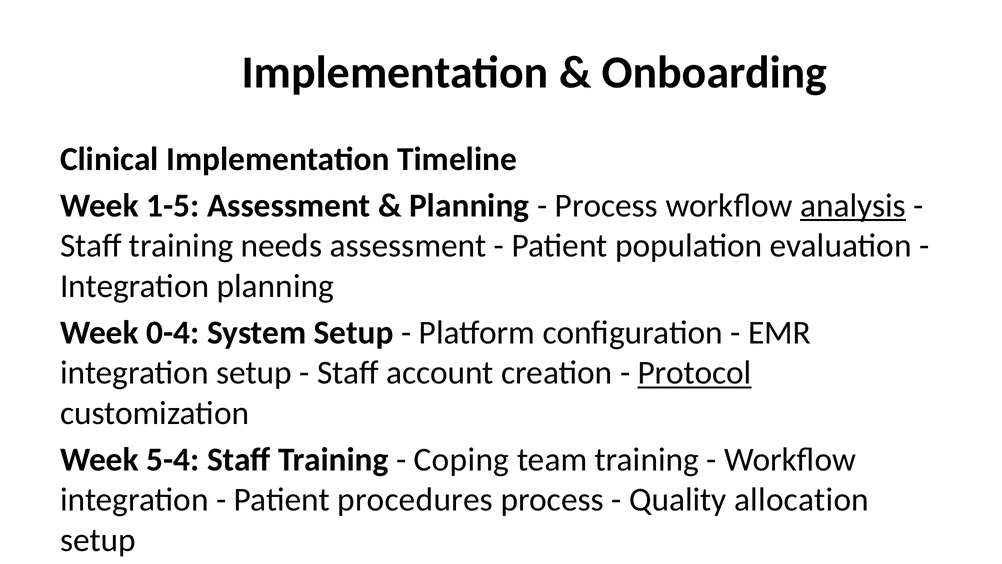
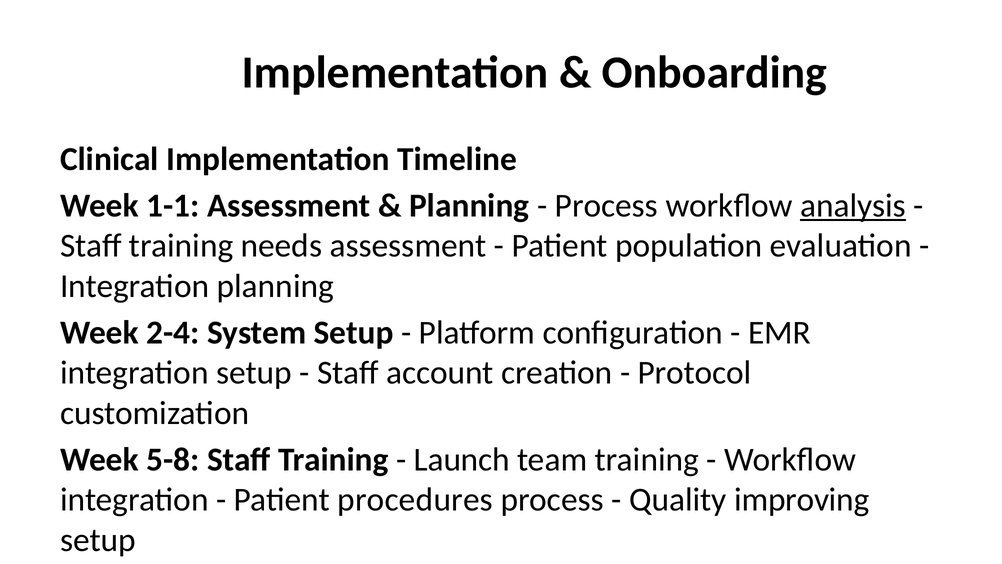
1-5: 1-5 -> 1-1 (173, 206)
0-4: 0-4 -> 2-4 (173, 333)
Protocol underline: present -> none (695, 373)
5-4: 5-4 -> 5-8 (173, 459)
Coping: Coping -> Launch (462, 459)
allocation: allocation -> improving (802, 500)
